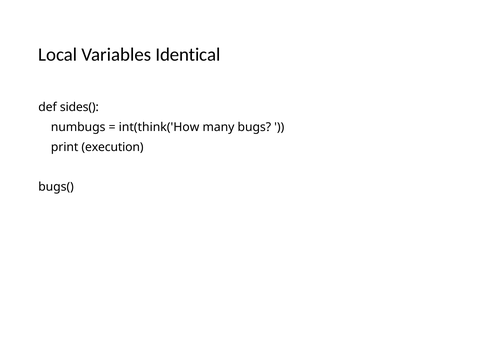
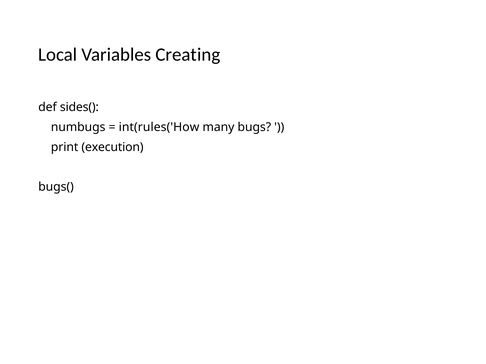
Identical: Identical -> Creating (188, 55)
int(think('How: int(think('How -> int(rules('How (159, 127)
